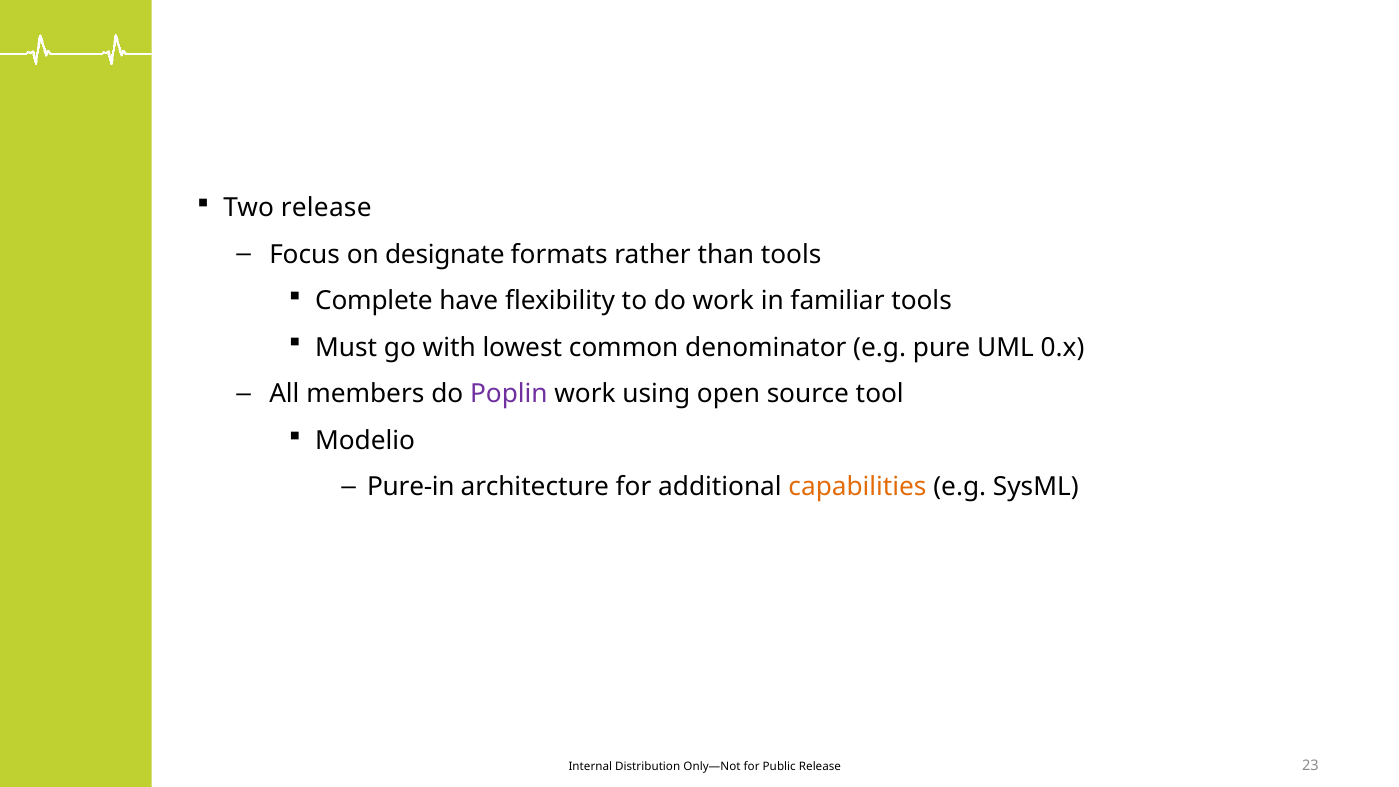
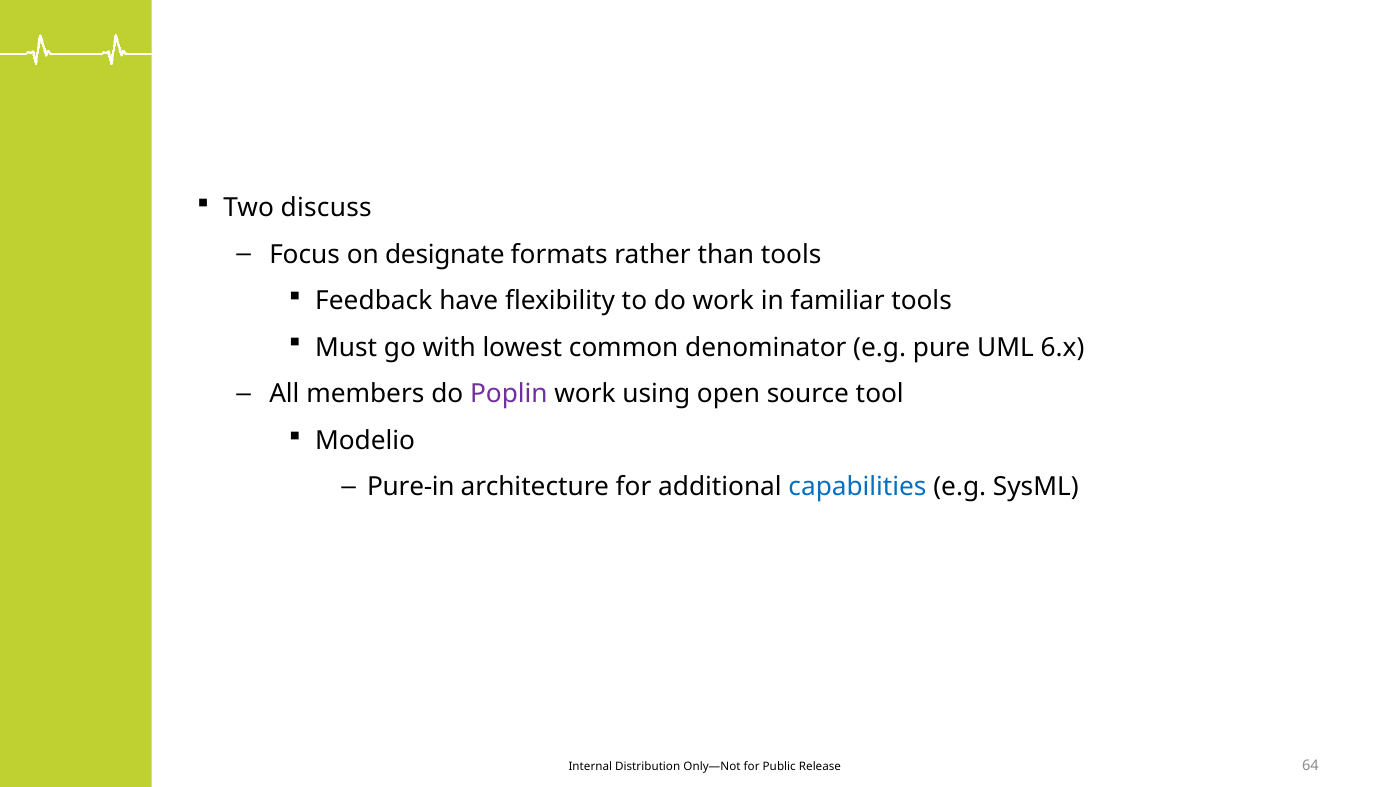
Two release: release -> discuss (326, 208)
Complete: Complete -> Feedback (374, 301)
0.x: 0.x -> 6.x (1062, 348)
capabilities colour: orange -> blue (857, 487)
23: 23 -> 64 (1310, 766)
